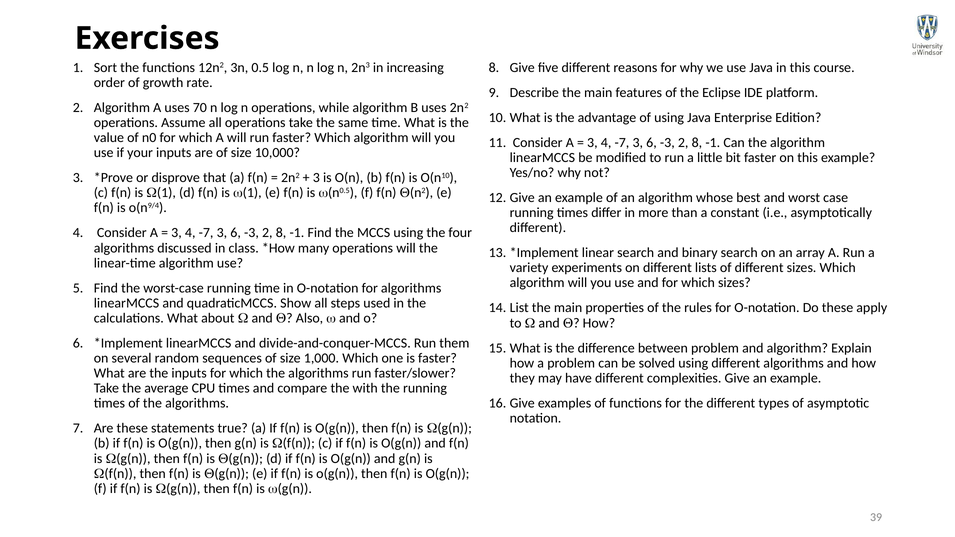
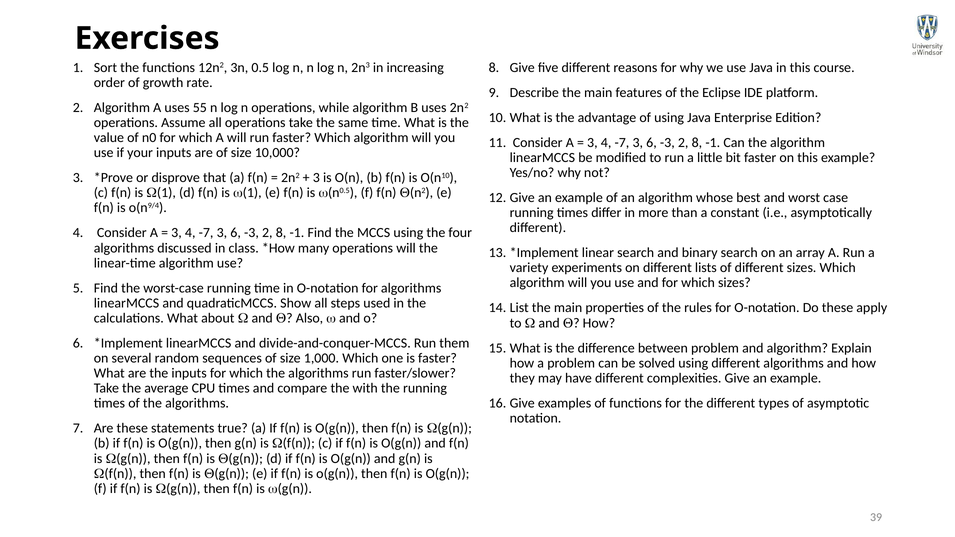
70: 70 -> 55 (200, 108)
